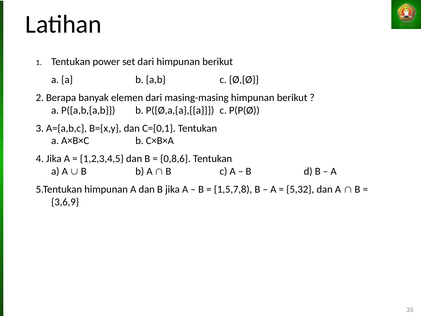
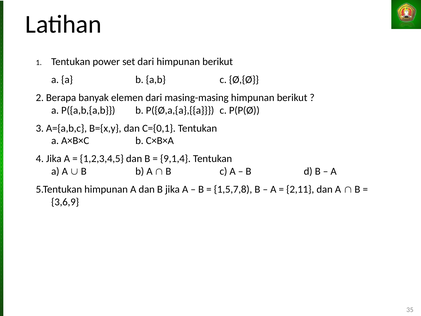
0,8,6: 0,8,6 -> 9,1,4 (175, 159)
5,32: 5,32 -> 2,11 (300, 189)
